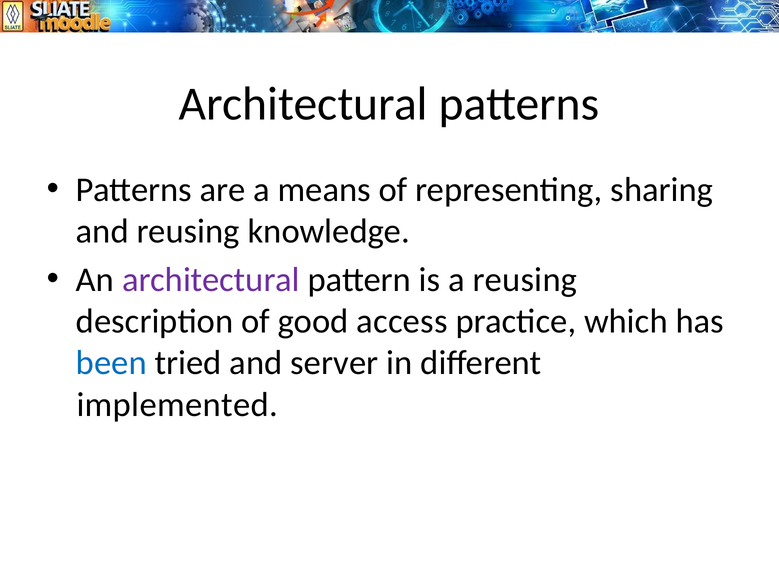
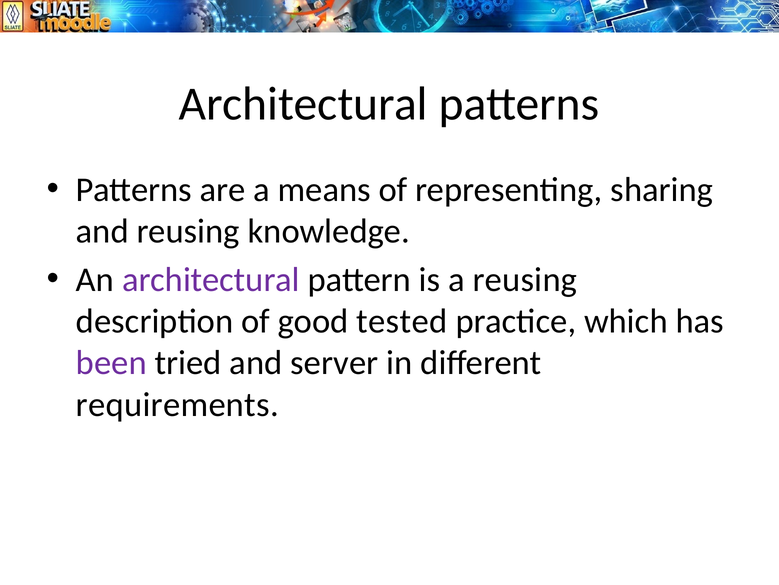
access: access -> tested (402, 321)
been colour: blue -> purple (111, 363)
implemented: implemented -> requirements (177, 404)
